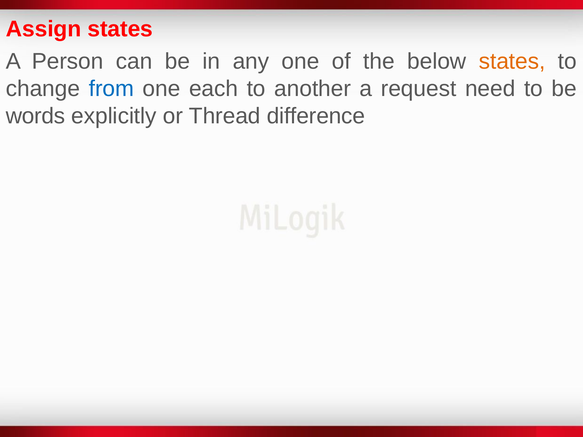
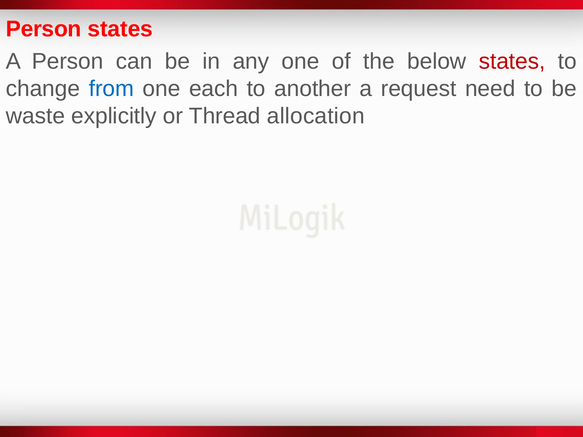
Assign: Assign -> Person (44, 29)
states colour: orange -> red (512, 62)
words: words -> waste (35, 116)
difference: difference -> allocation (316, 116)
